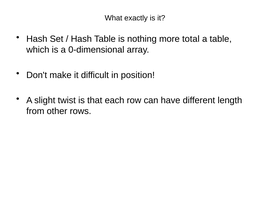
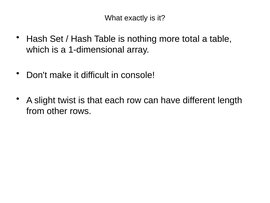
0-dimensional: 0-dimensional -> 1-dimensional (96, 50)
position: position -> console (138, 75)
